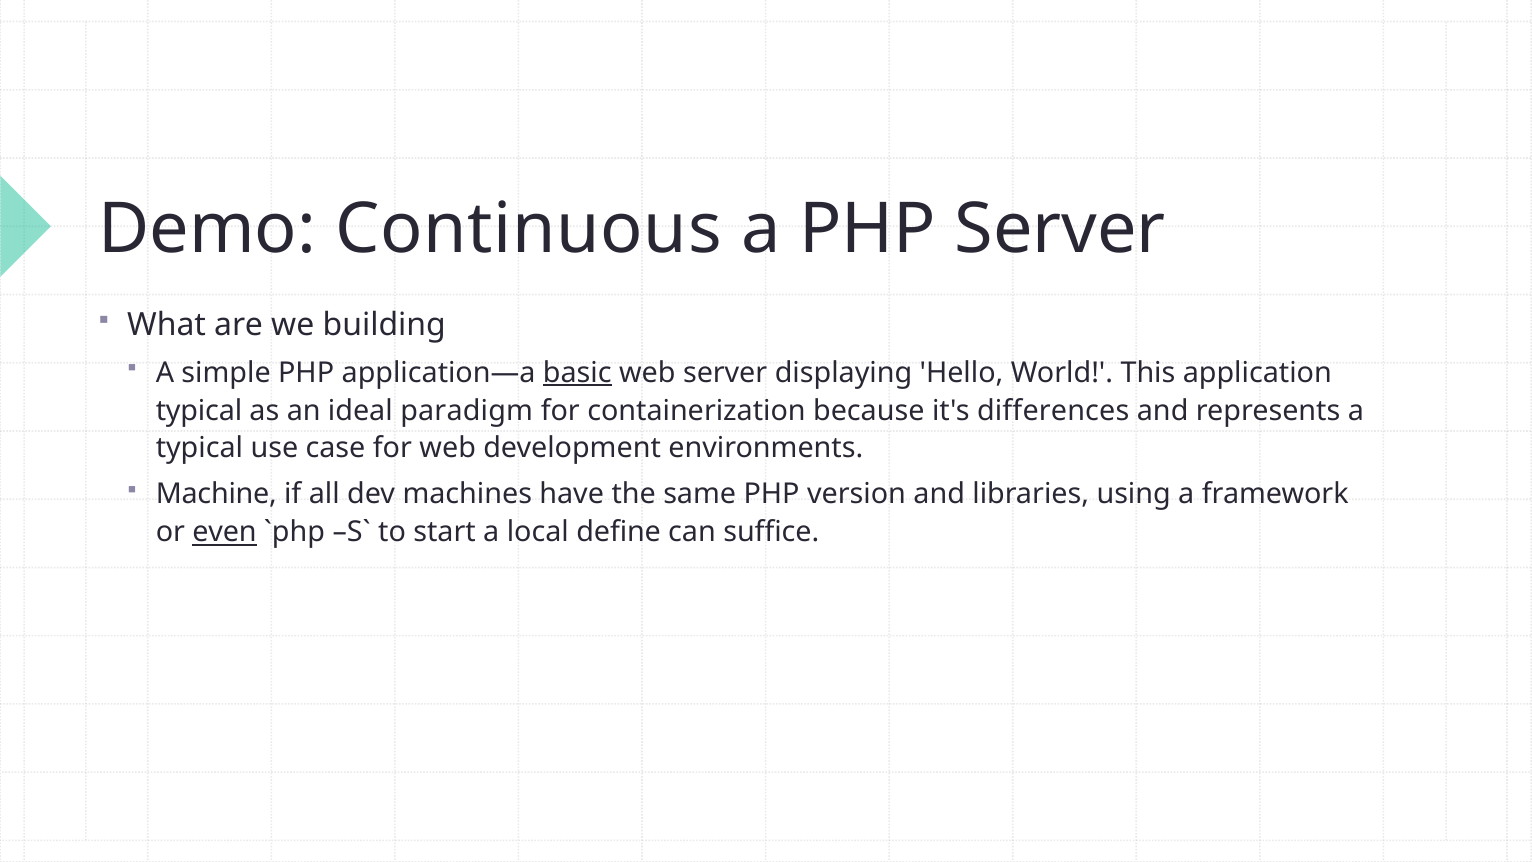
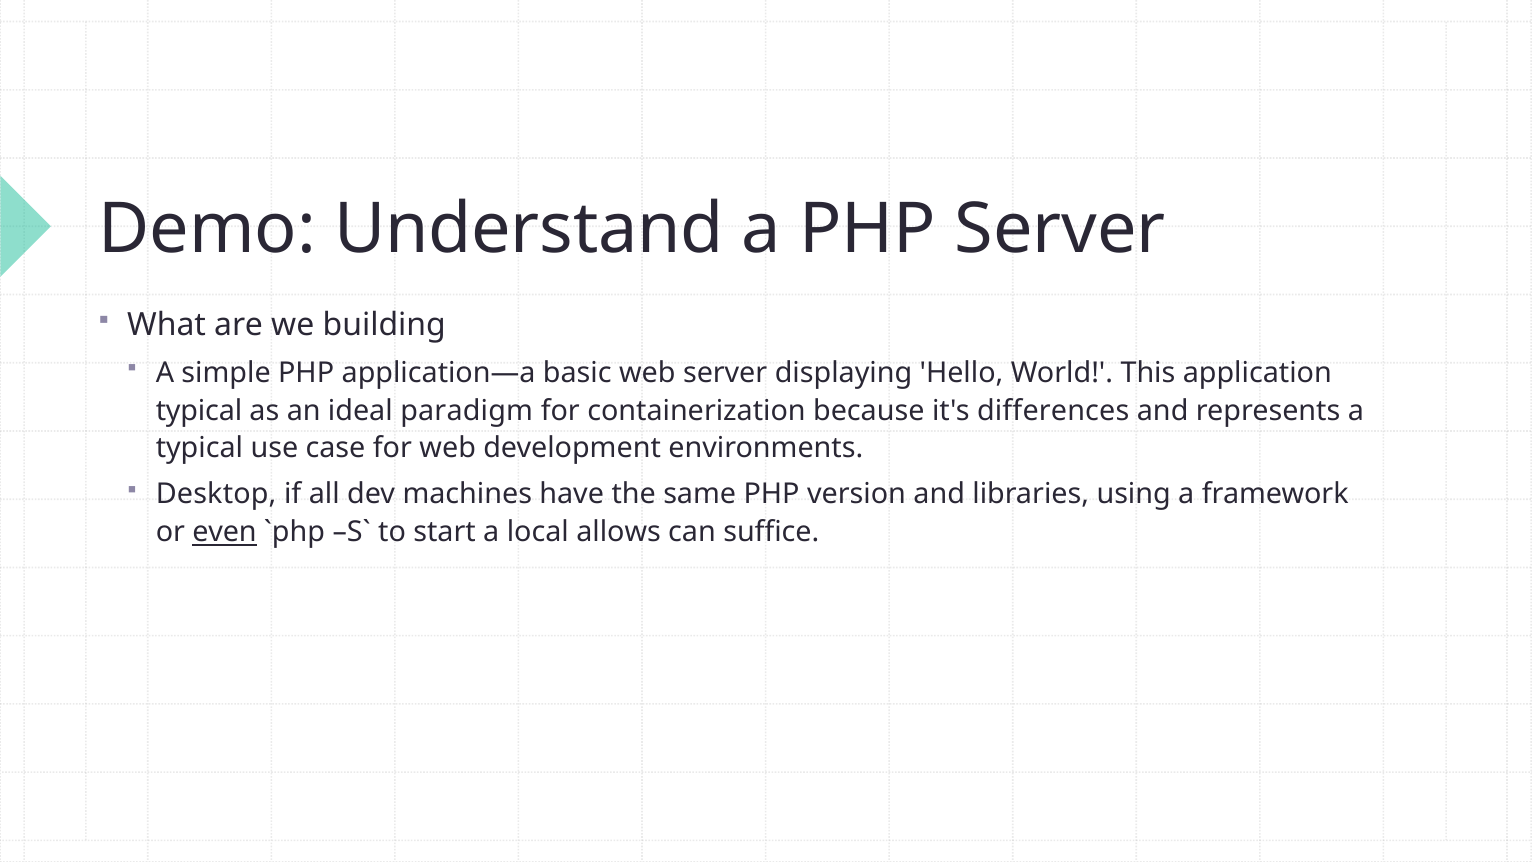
Continuous: Continuous -> Understand (529, 230)
basic underline: present -> none (577, 373)
Machine: Machine -> Desktop (216, 494)
define: define -> allows (619, 532)
